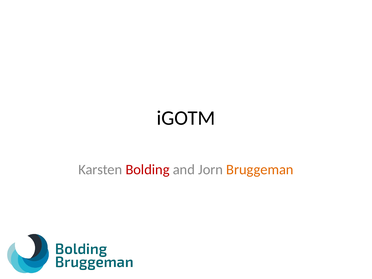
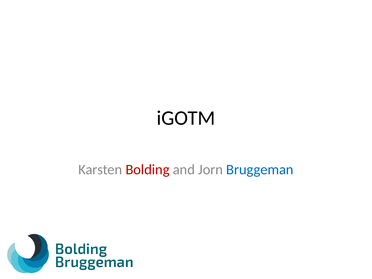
Bruggeman colour: orange -> blue (260, 170)
